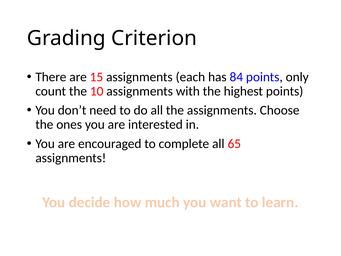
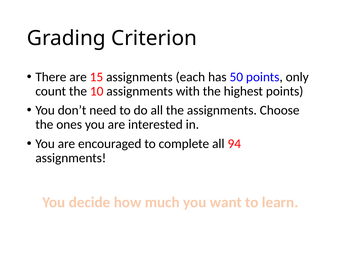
84: 84 -> 50 (236, 77)
65: 65 -> 94 (234, 144)
